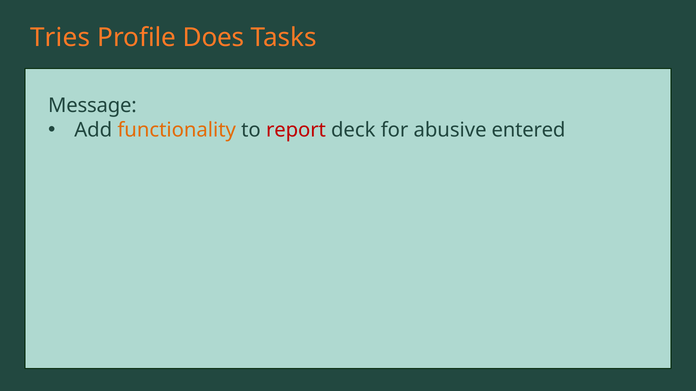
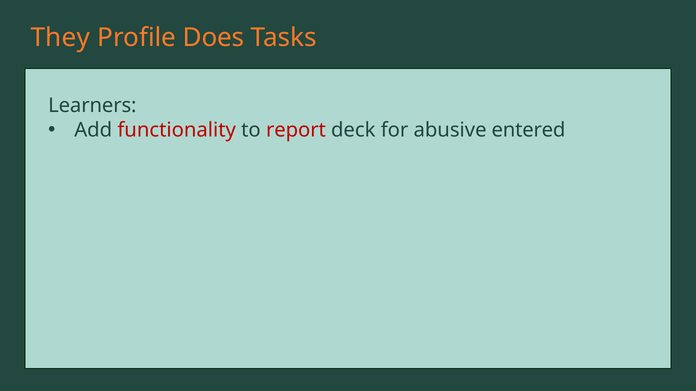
Tries: Tries -> They (60, 38)
Message: Message -> Learners (92, 106)
functionality colour: orange -> red (177, 130)
